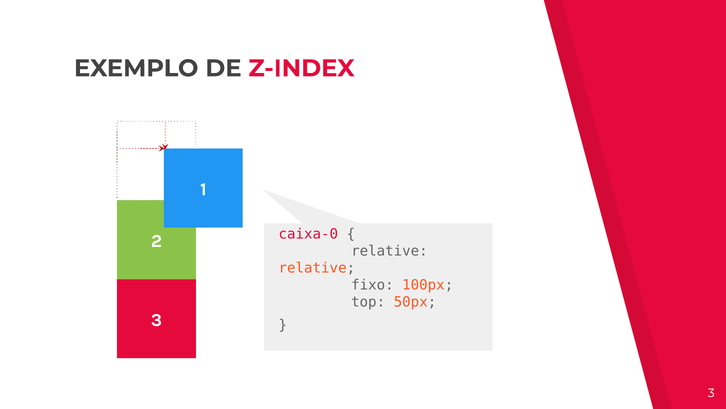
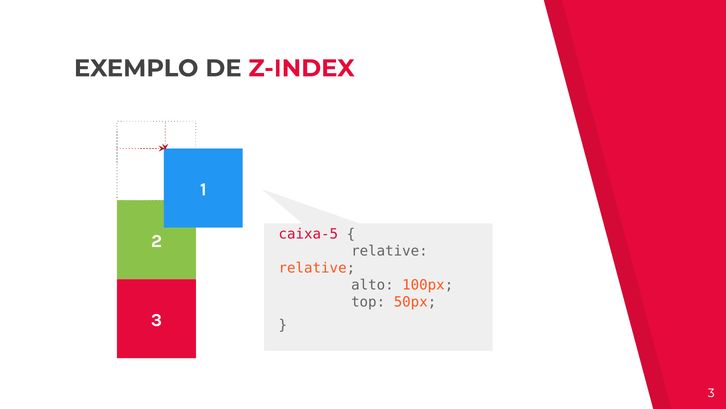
caixa-0: caixa-0 -> caixa-5 (308, 234)
fixo: fixo -> alto (372, 285)
